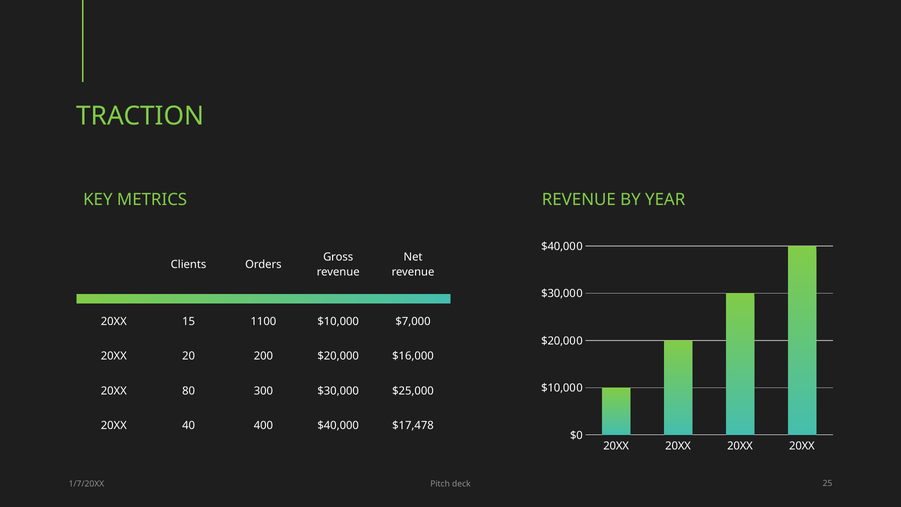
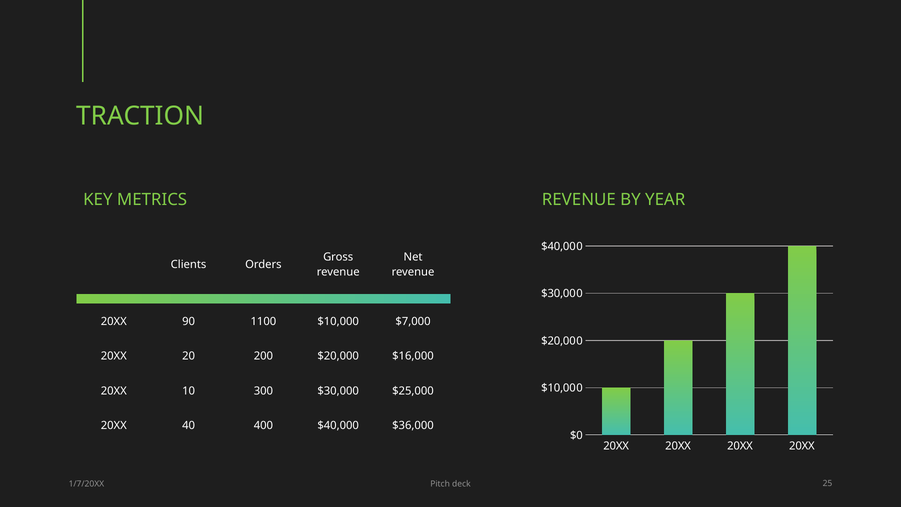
15: 15 -> 90 (189, 321)
80: 80 -> 10 (189, 391)
$17,478: $17,478 -> $36,000 (413, 425)
